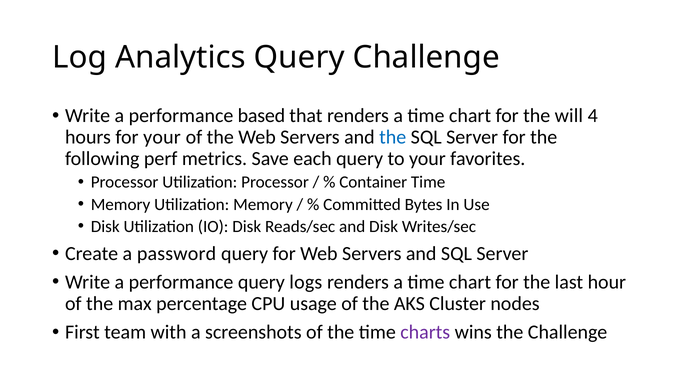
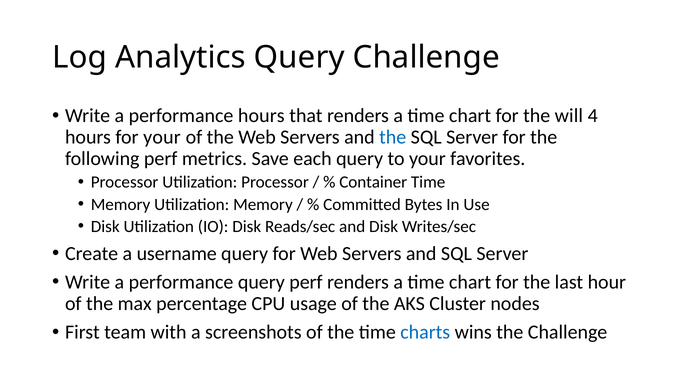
performance based: based -> hours (261, 116)
password: password -> username (177, 254)
query logs: logs -> perf (306, 282)
charts colour: purple -> blue (425, 333)
